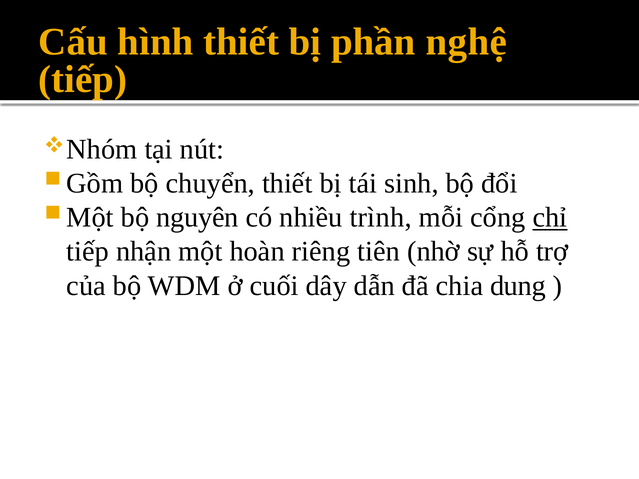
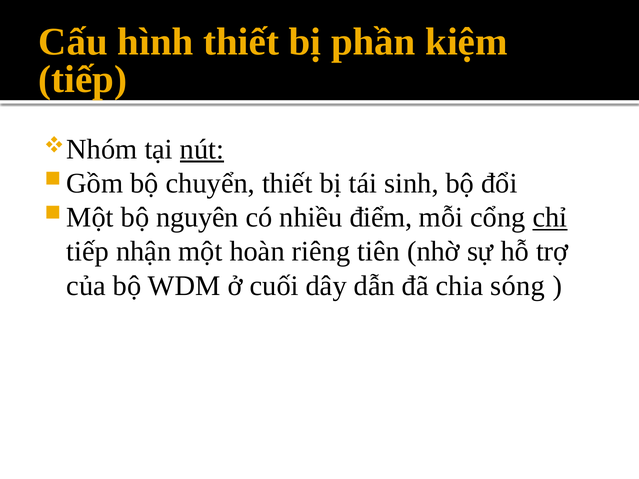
nghệ: nghệ -> kiệm (466, 42)
nút underline: none -> present (202, 149)
trình: trình -> điểm (381, 218)
dung: dung -> sóng (518, 286)
